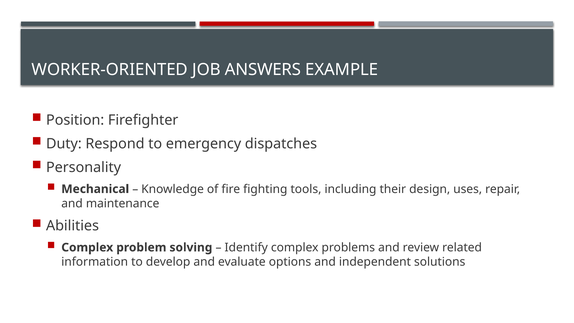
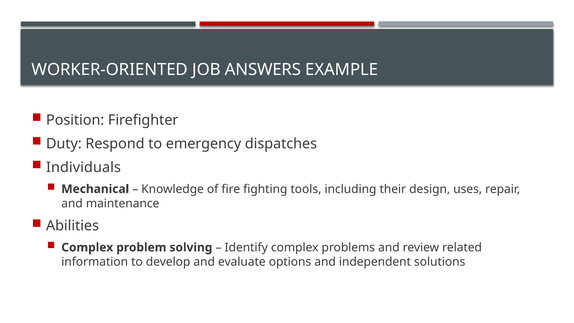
Personality: Personality -> Individuals (83, 167)
